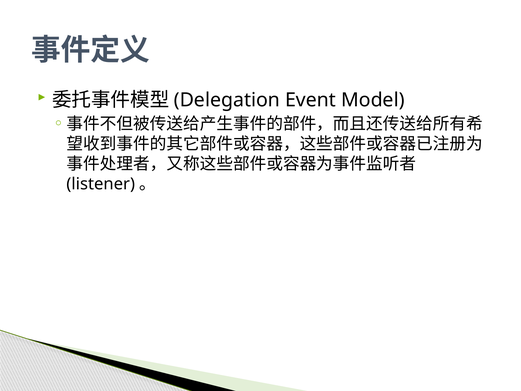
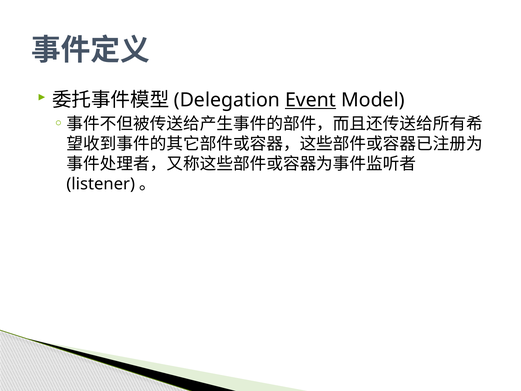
Event underline: none -> present (311, 100)
